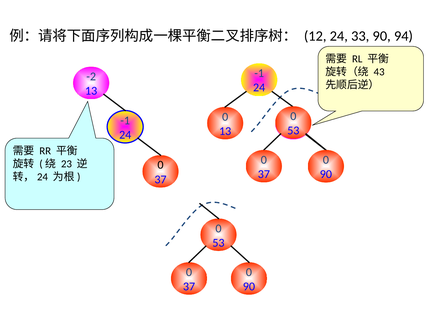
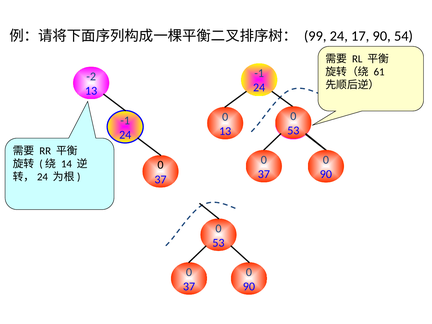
12: 12 -> 99 (315, 36)
33: 33 -> 17 (360, 36)
94: 94 -> 54 (403, 36)
43: 43 -> 61 (379, 72)
23: 23 -> 14 (66, 164)
